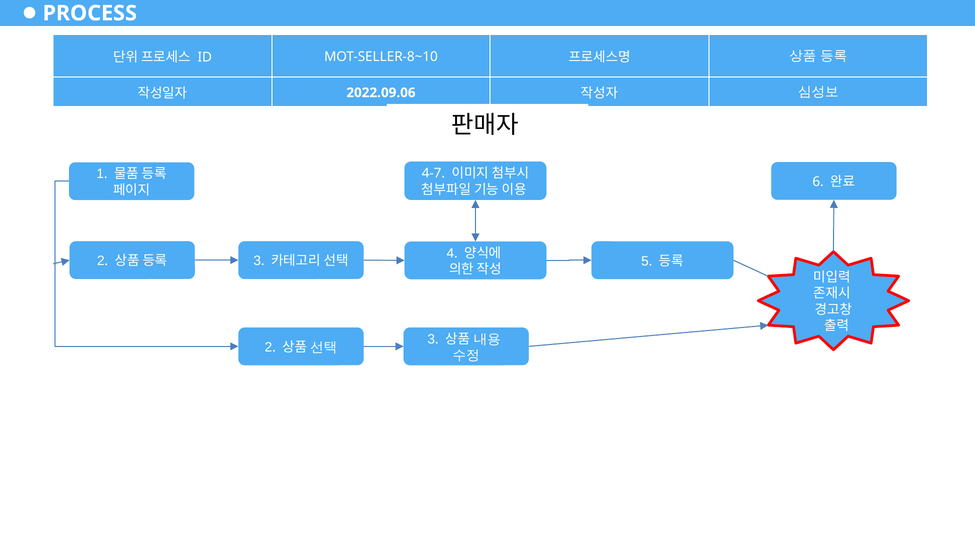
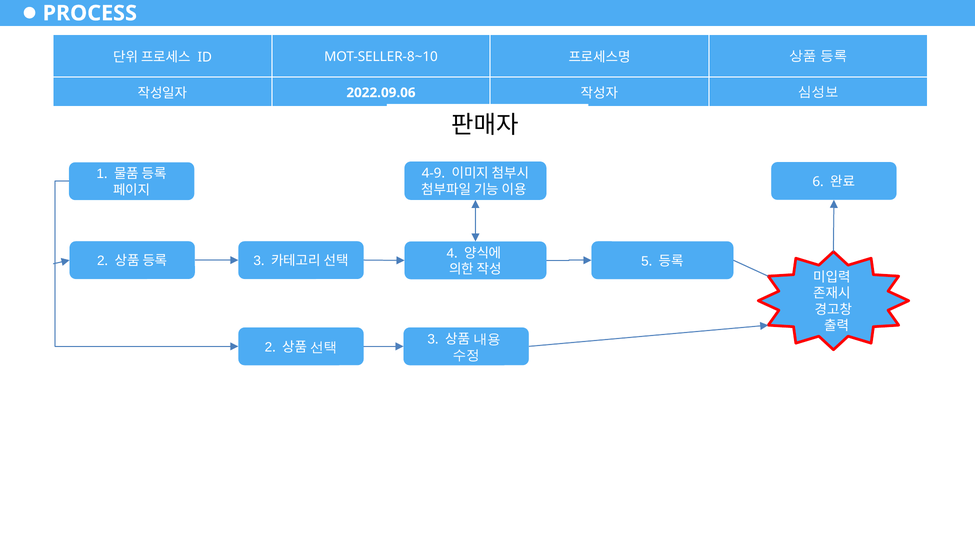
4-7: 4-7 -> 4-9 (433, 174)
